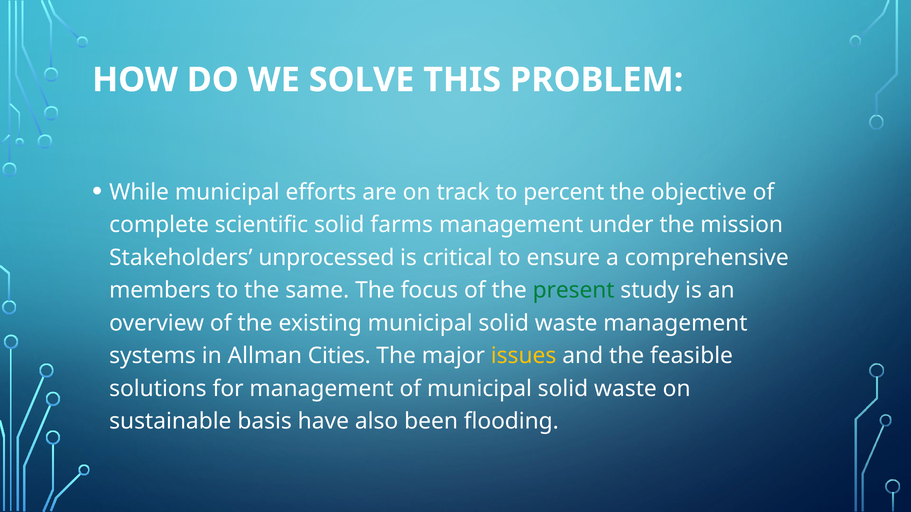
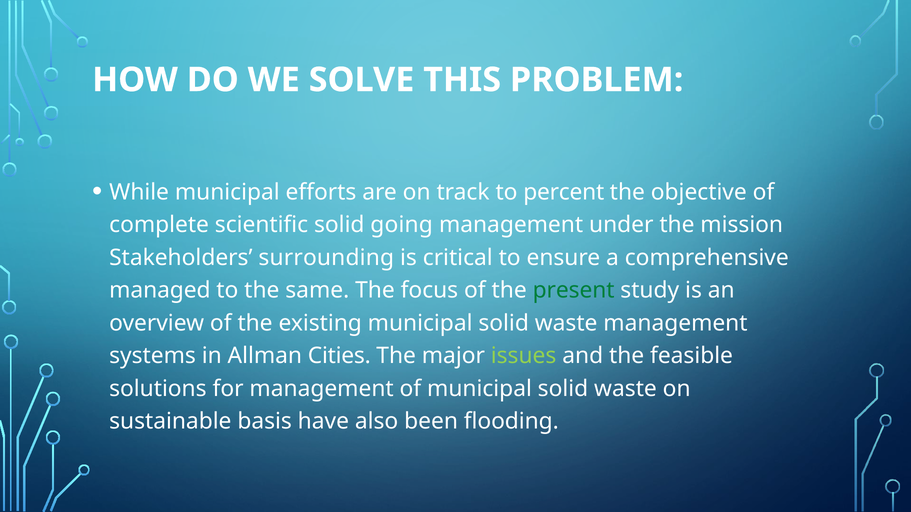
farms: farms -> going (402, 225)
unprocessed: unprocessed -> surrounding (326, 258)
members: members -> managed (160, 291)
issues colour: yellow -> light green (524, 356)
